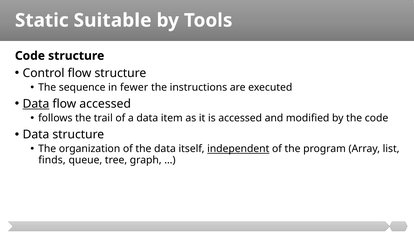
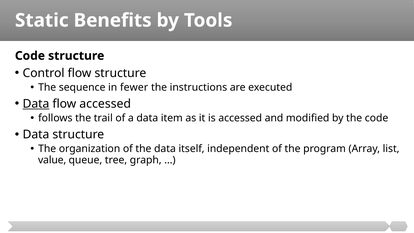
Suitable: Suitable -> Benefits (113, 20)
independent underline: present -> none (238, 149)
finds: finds -> value (52, 160)
